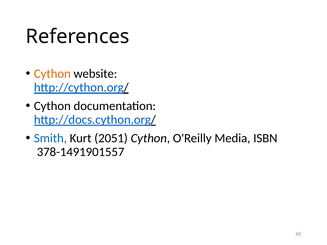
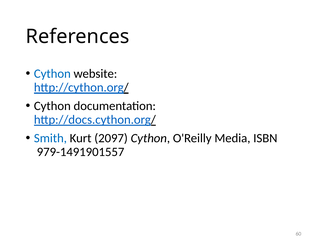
Cython colour: orange -> blue (52, 74)
2051: 2051 -> 2097 (111, 138)
378-1491901557: 378-1491901557 -> 979-1491901557 (81, 152)
